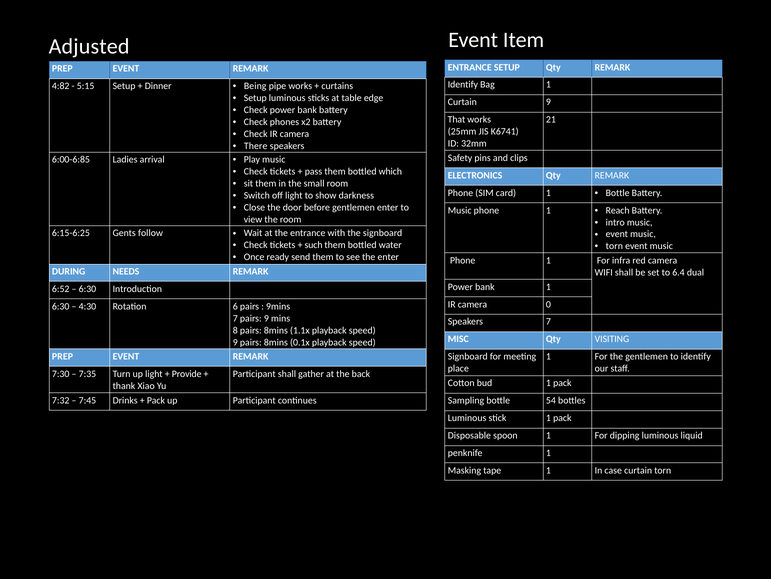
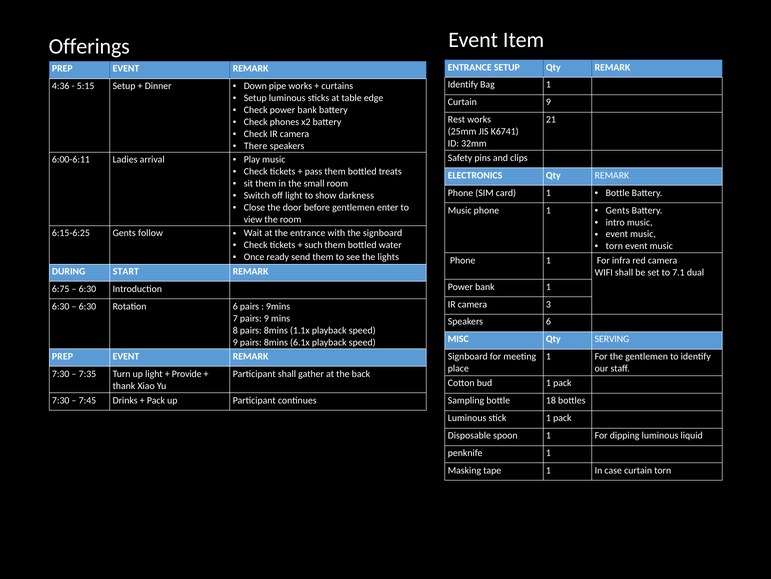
Adjusted: Adjusted -> Offerings (89, 46)
4:82: 4:82 -> 4:36 (61, 86)
Being: Being -> Down (255, 86)
That: That -> Rest (456, 120)
6:00-6:85: 6:00-6:85 -> 6:00-6:11 (71, 159)
which: which -> treats (390, 171)
Reach: Reach -> Gents (618, 210)
the enter: enter -> lights (388, 257)
NEEDS: NEEDS -> START (126, 271)
6.4: 6.4 -> 7.1 (678, 272)
6:52: 6:52 -> 6:75 (61, 289)
0: 0 -> 3 (548, 304)
4:30: 4:30 -> 6:30 (87, 306)
Speakers 7: 7 -> 6 (548, 321)
VISITING: VISITING -> SERVING (612, 339)
0.1x: 0.1x -> 6.1x (300, 342)
7:32: 7:32 -> 7:30 (61, 400)
54: 54 -> 18 (551, 400)
